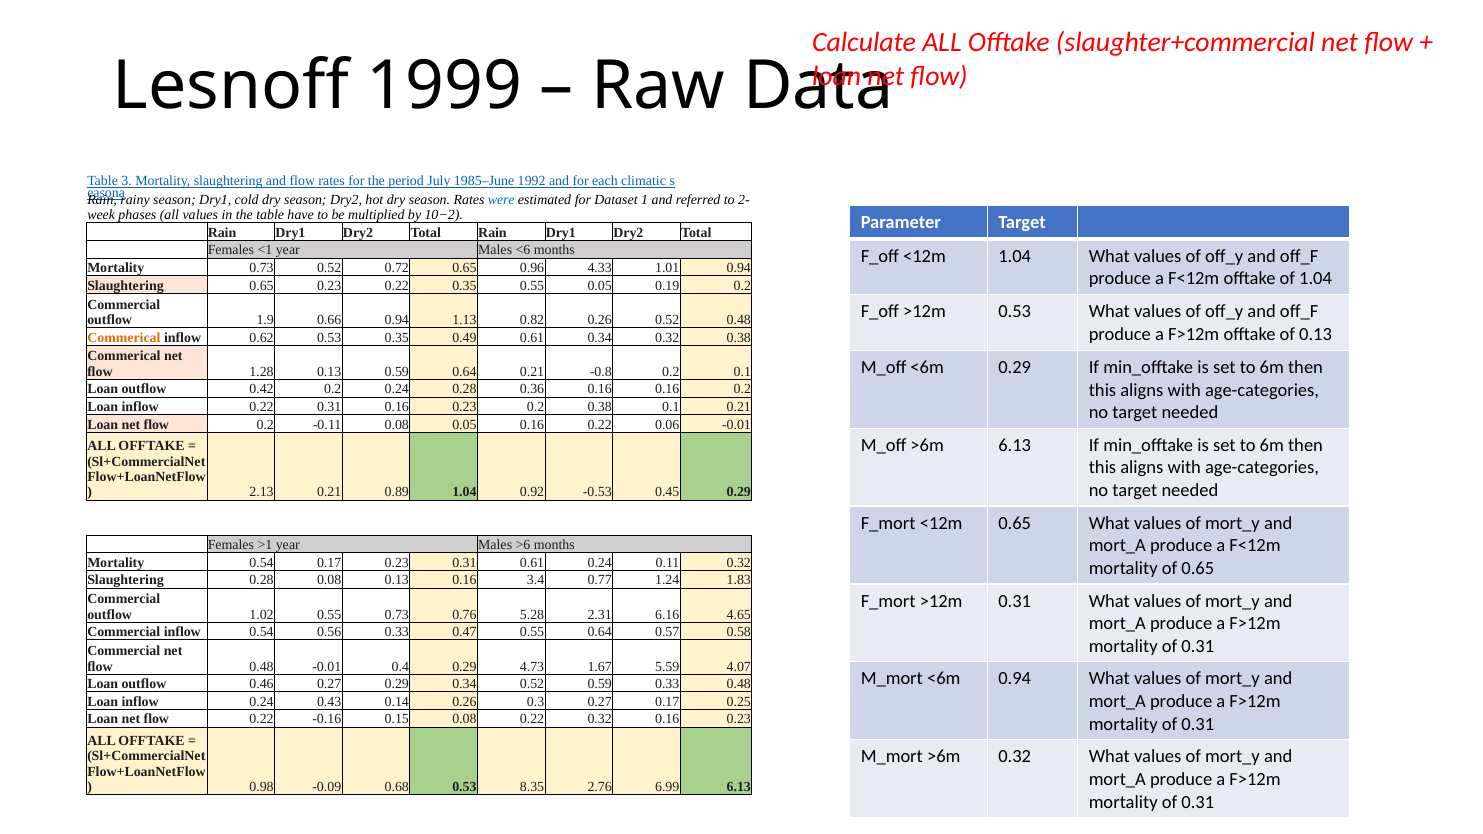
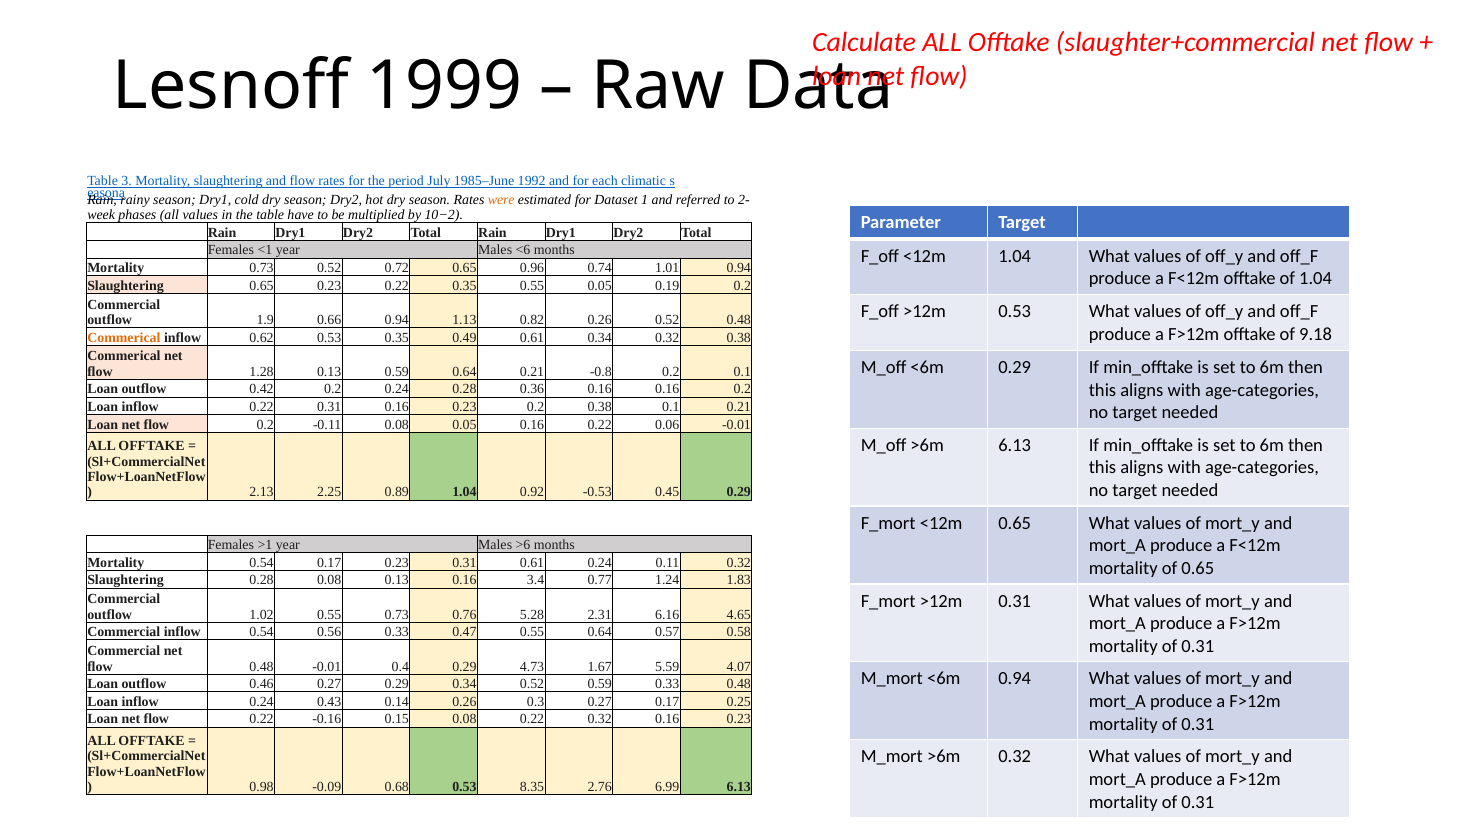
were colour: blue -> orange (501, 200)
4.33: 4.33 -> 0.74 (600, 268)
of 0.13: 0.13 -> 9.18 (1316, 334)
2.13 0.21: 0.21 -> 2.25 (329, 492)
